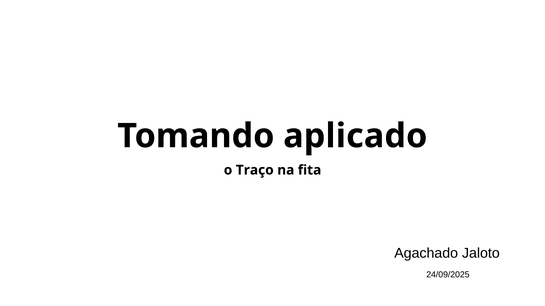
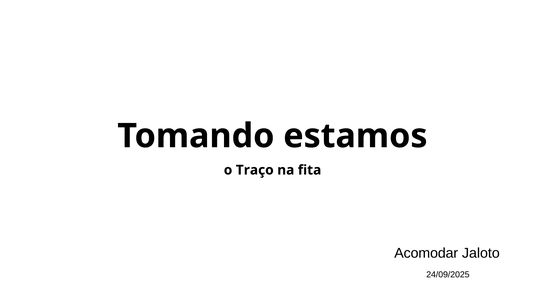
aplicado: aplicado -> estamos (355, 136)
Agachado: Agachado -> Acomodar (426, 254)
